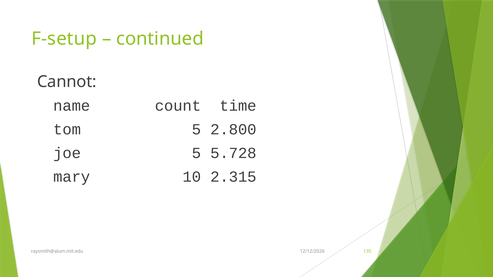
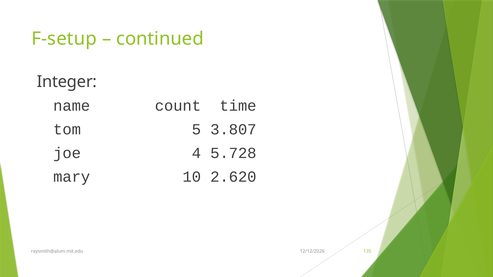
Cannot: Cannot -> Integer (67, 82)
2.800: 2.800 -> 3.807 (233, 130)
joe 5: 5 -> 4 (196, 153)
2.315: 2.315 -> 2.620 (233, 177)
